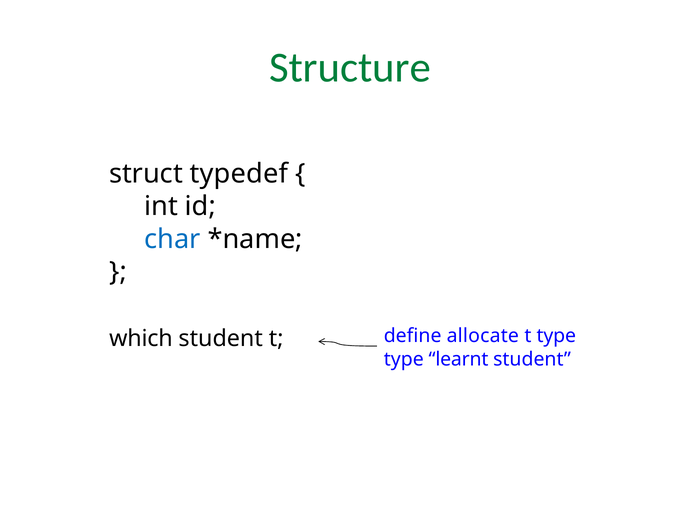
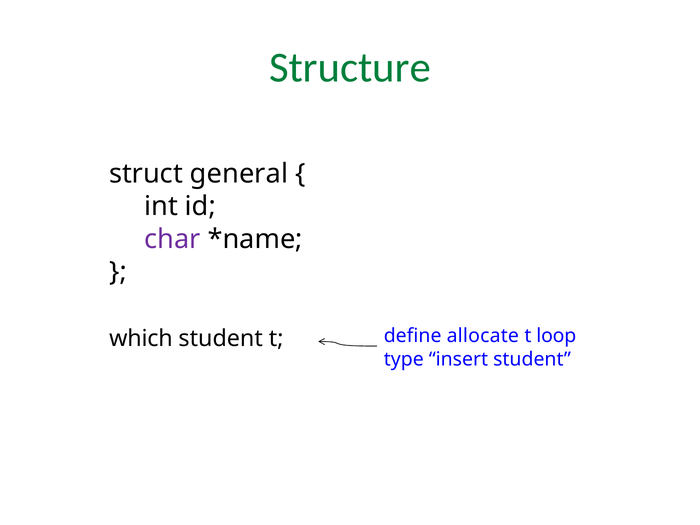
typedef: typedef -> general (239, 174)
char colour: blue -> purple (172, 239)
t type: type -> loop (556, 336)
learnt: learnt -> insert (458, 359)
